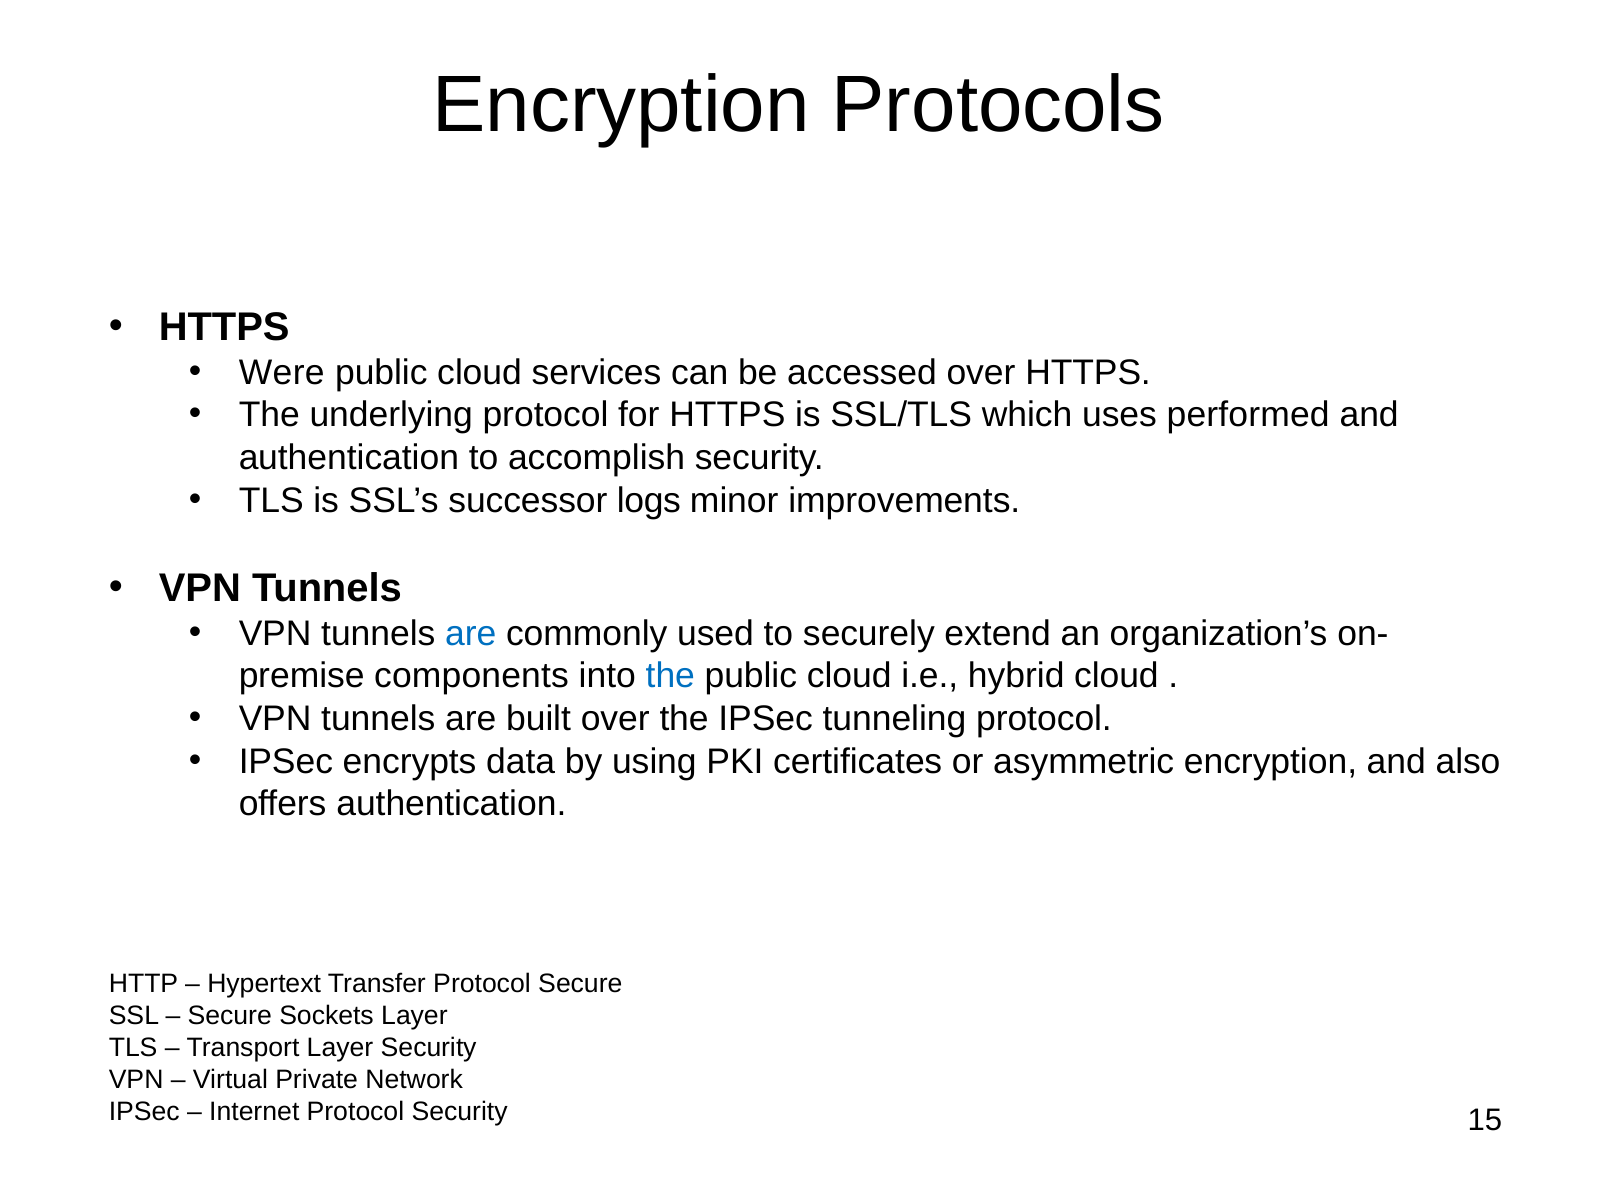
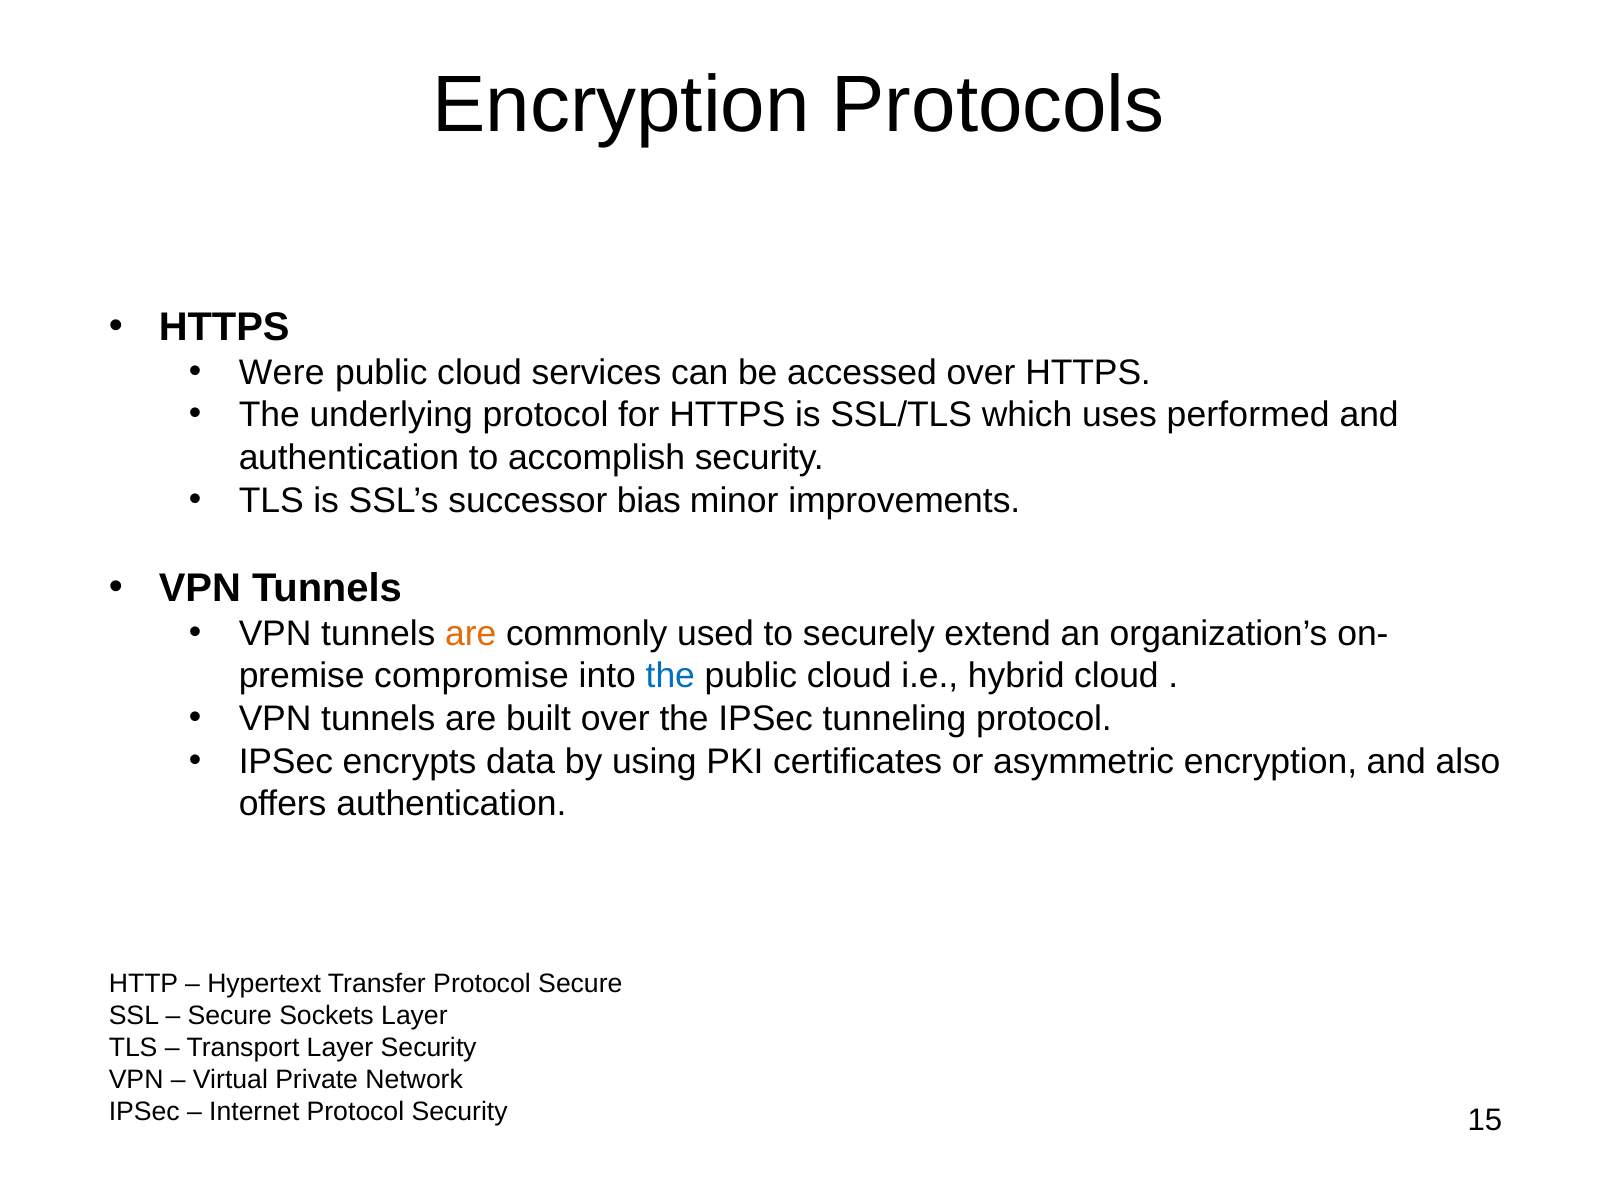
logs: logs -> bias (649, 500)
are colour: blue -> orange (471, 633)
components: components -> compromise (471, 676)
